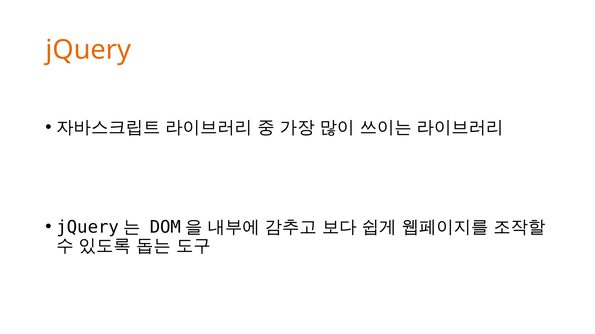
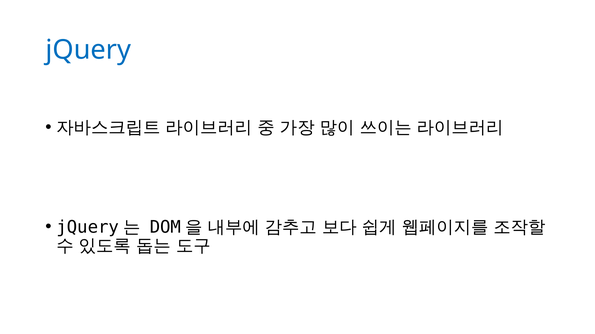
jQuery colour: orange -> blue (88, 50)
